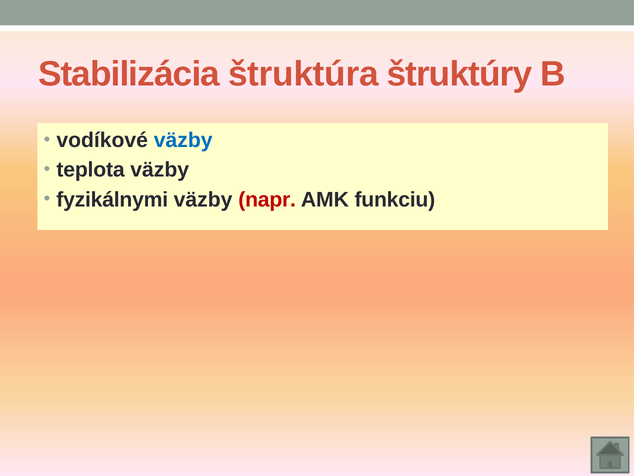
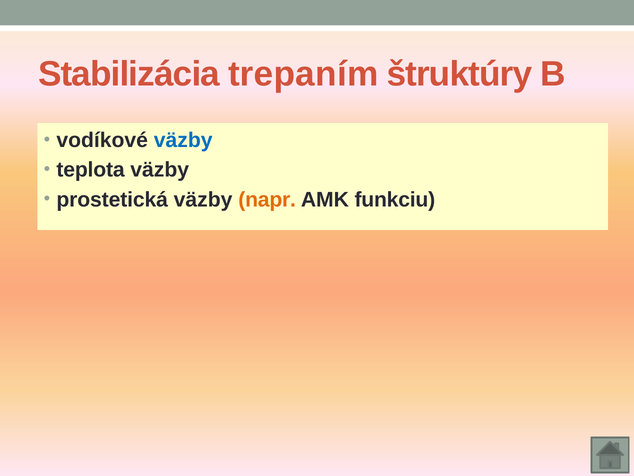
štruktúra: štruktúra -> trepaním (303, 74)
fyzikálnymi: fyzikálnymi -> prostetická (112, 199)
napr colour: red -> orange (267, 199)
